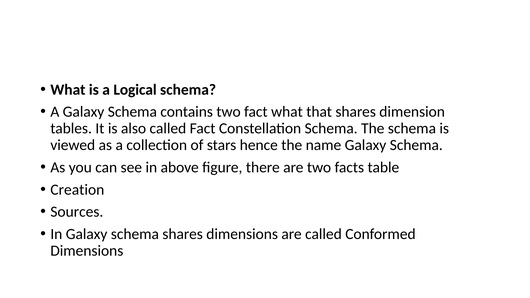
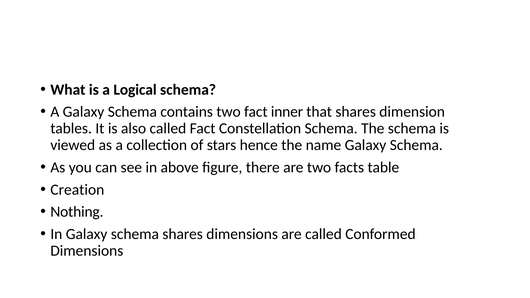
fact what: what -> inner (287, 112)
Sources: Sources -> Nothing (77, 212)
